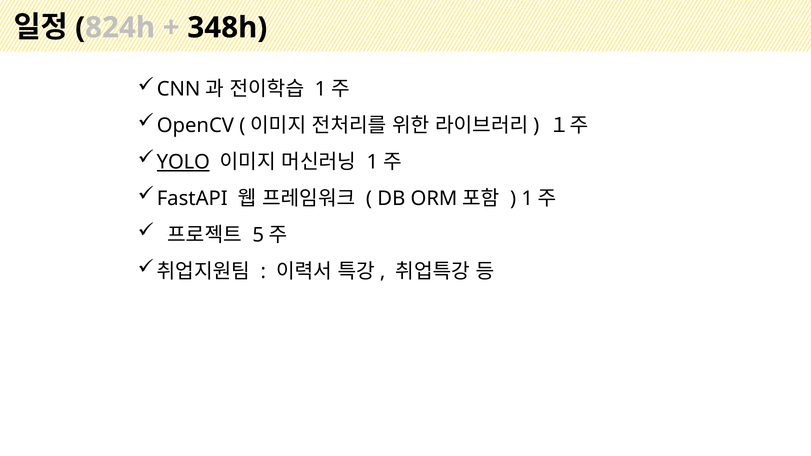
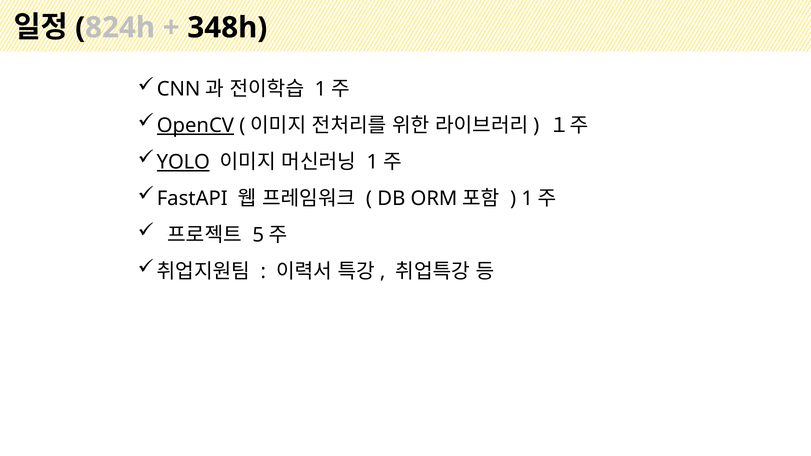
OpenCV underline: none -> present (195, 126)
